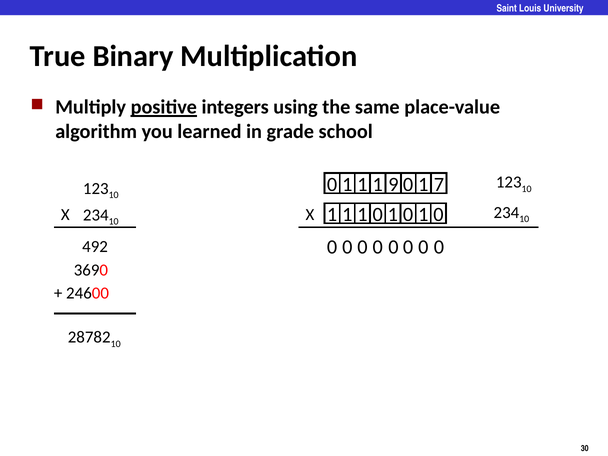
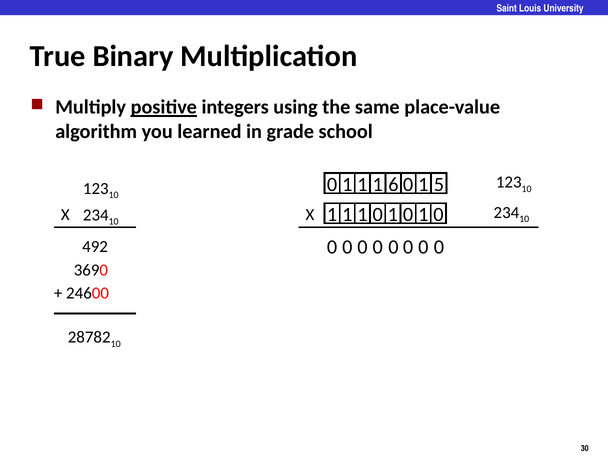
9: 9 -> 6 (393, 185)
7: 7 -> 5 (439, 185)
